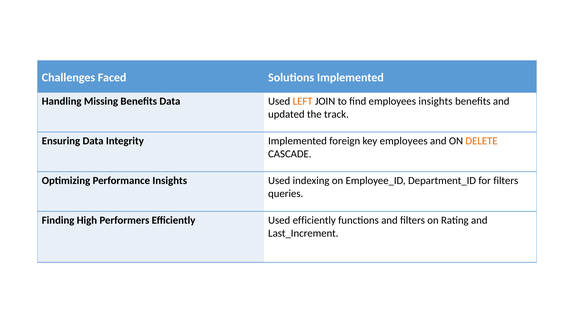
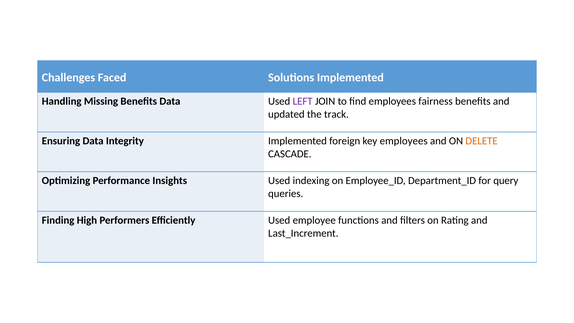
LEFT colour: orange -> purple (303, 101)
employees insights: insights -> fairness (436, 101)
for filters: filters -> query (506, 180)
Used efficiently: efficiently -> employee (314, 220)
